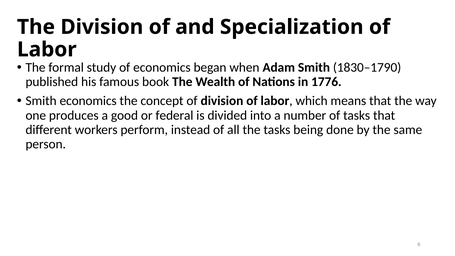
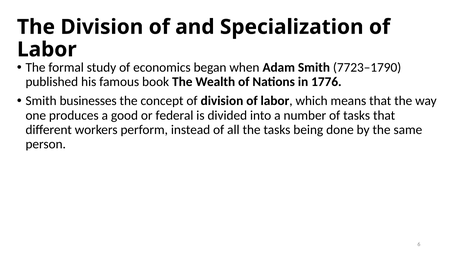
1830–1790: 1830–1790 -> 7723–1790 (367, 68)
Smith economics: economics -> businesses (88, 101)
